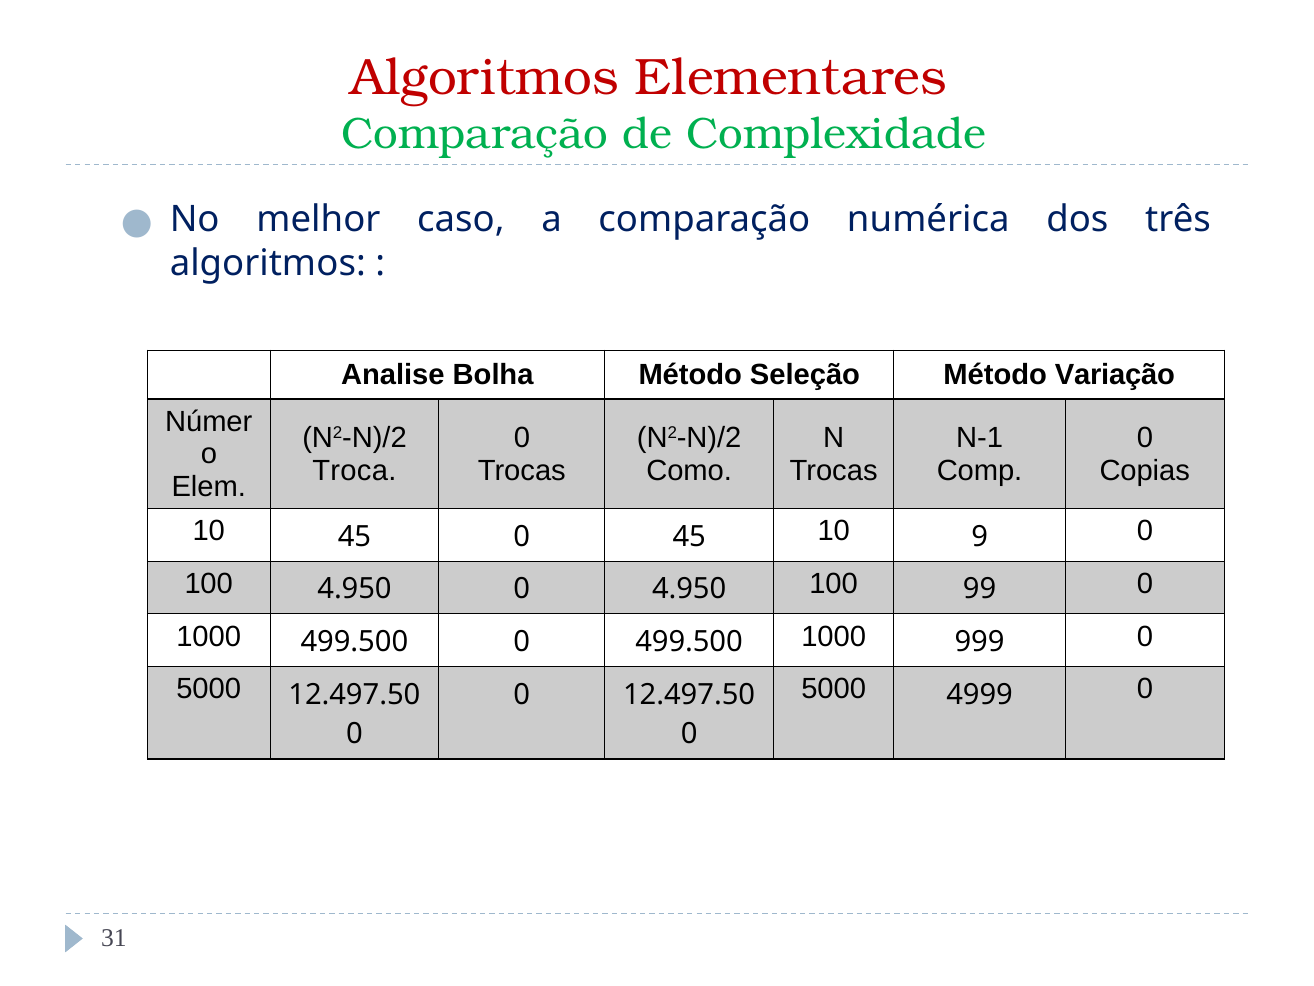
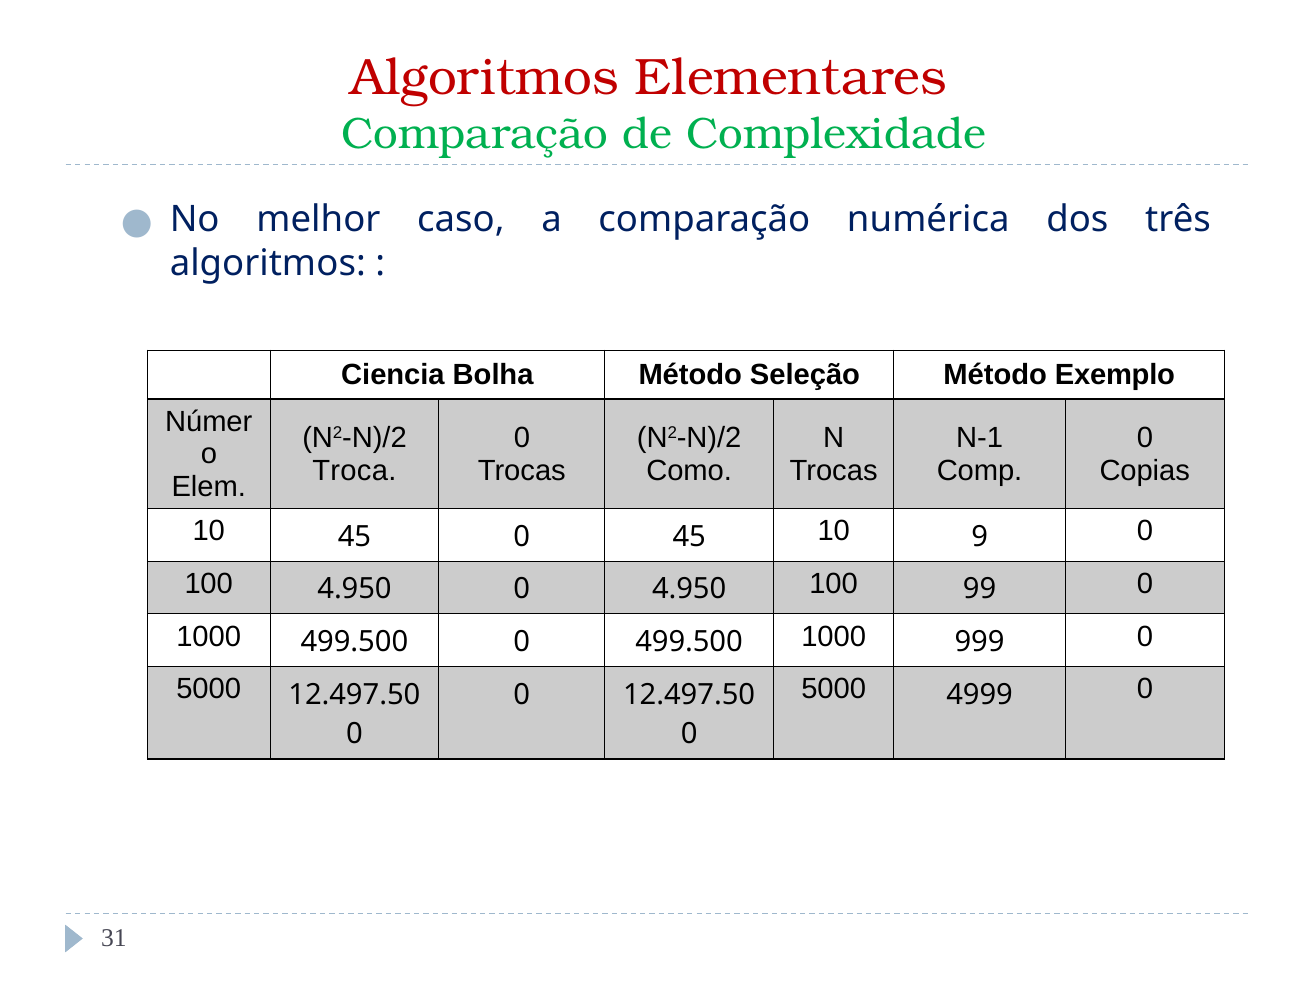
Analise: Analise -> Ciencia (393, 375)
Variação: Variação -> Exemplo (1115, 375)
